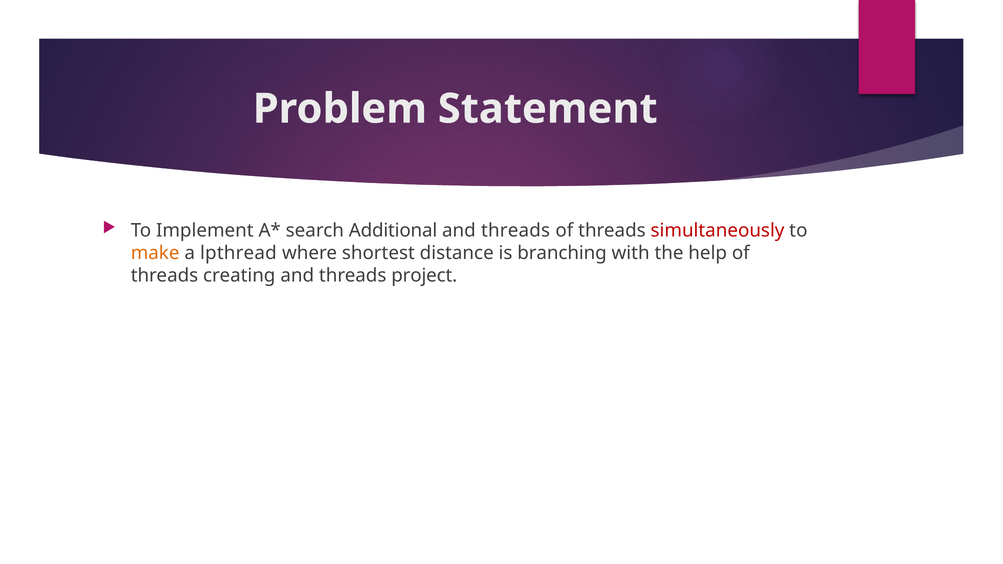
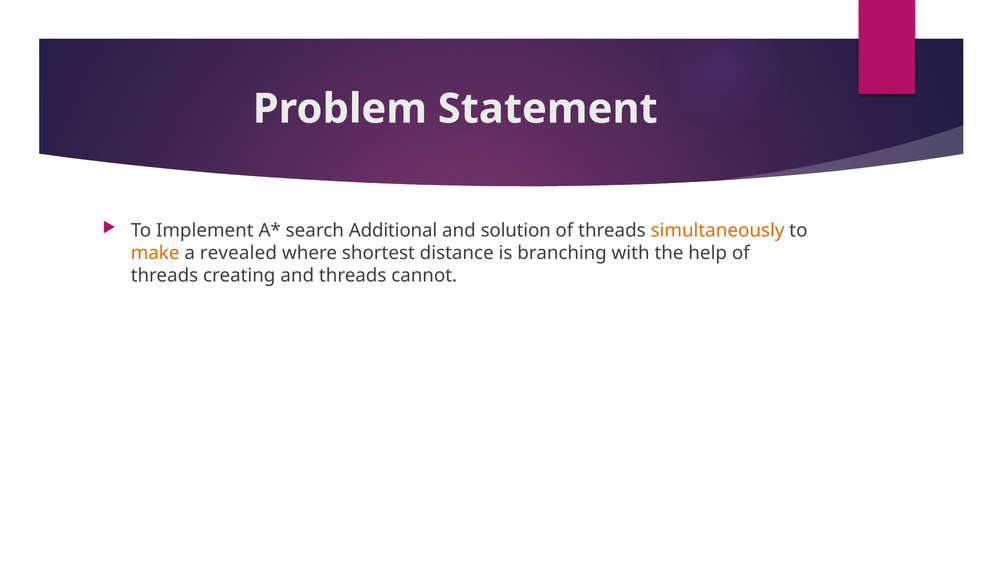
threads: threads -> solution (516, 231)
simultaneously colour: red -> orange (718, 231)
lpthread: lpthread -> revealed (238, 253)
project: project -> cannot (424, 276)
